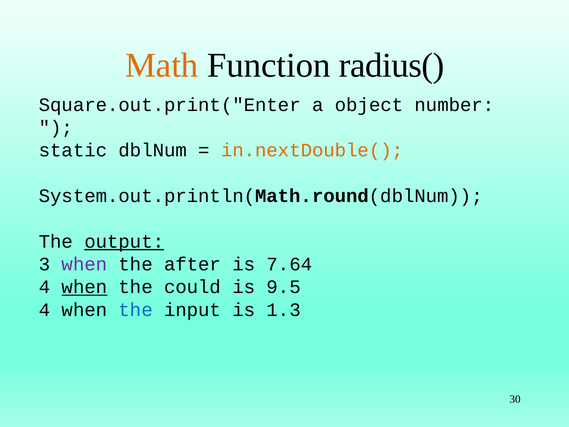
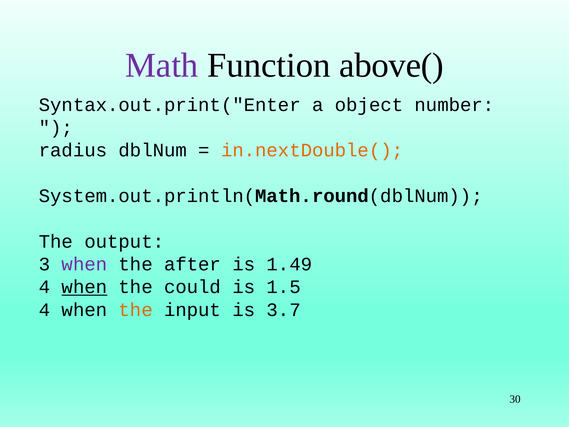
Math colour: orange -> purple (162, 65)
radius(: radius( -> above( (392, 65)
Square.out.print("Enter: Square.out.print("Enter -> Syntax.out.print("Enter (170, 105)
static: static -> radius (73, 150)
output underline: present -> none (124, 241)
7.64: 7.64 -> 1.49 (289, 264)
9.5: 9.5 -> 1.5 (284, 287)
the colour: blue -> orange (136, 310)
1.3: 1.3 -> 3.7 (284, 310)
